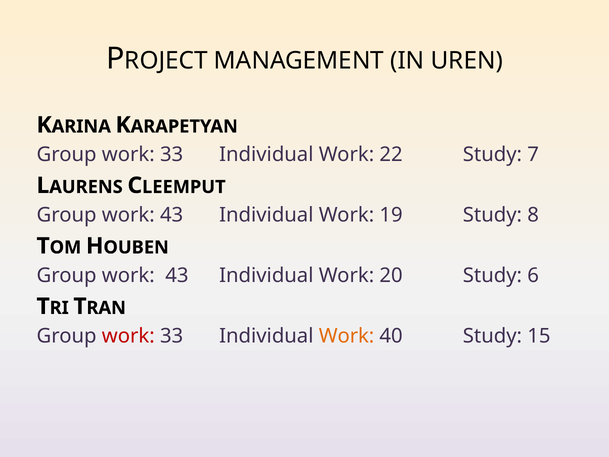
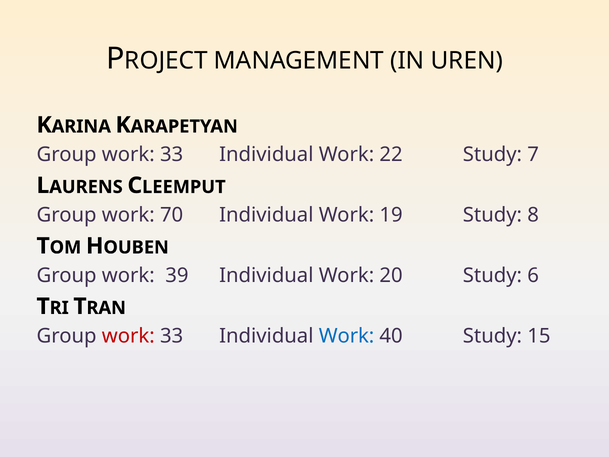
43: 43 -> 70 (172, 215)
43: 43 -> 39 (177, 276)
Work colour: orange -> blue (347, 336)
